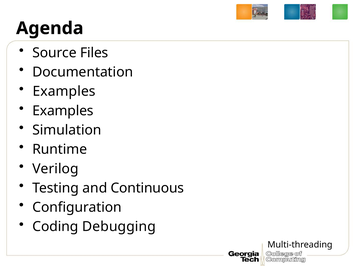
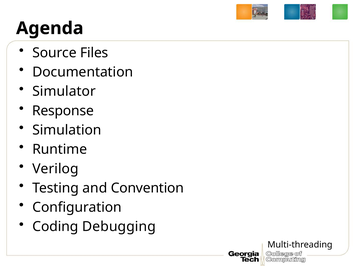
Examples: Examples -> Simulator (64, 92)
Examples: Examples -> Response (63, 111)
Continuous: Continuous -> Convention (147, 188)
